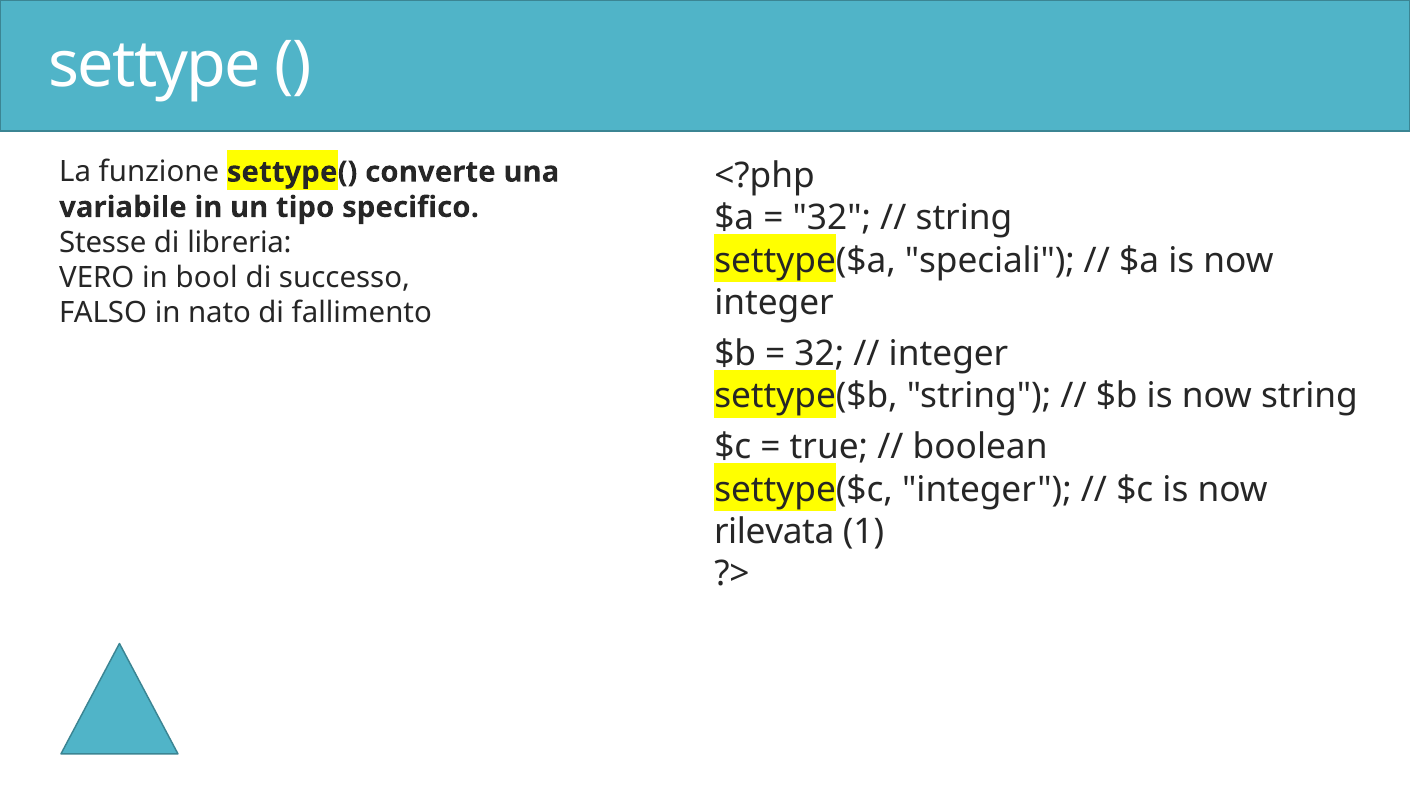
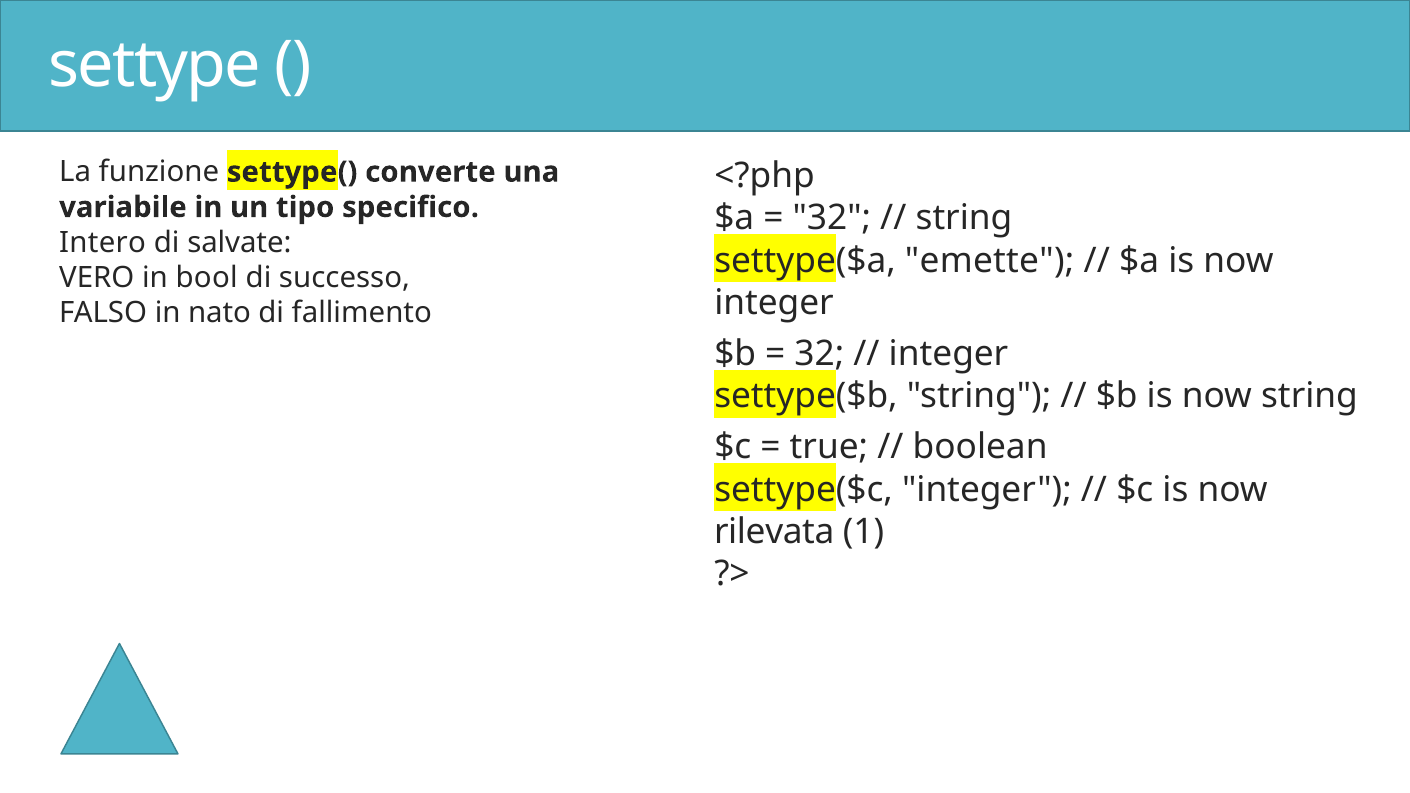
Stesse: Stesse -> Intero (103, 243)
libreria: libreria -> salvate (239, 243)
speciali: speciali -> emette (990, 261)
